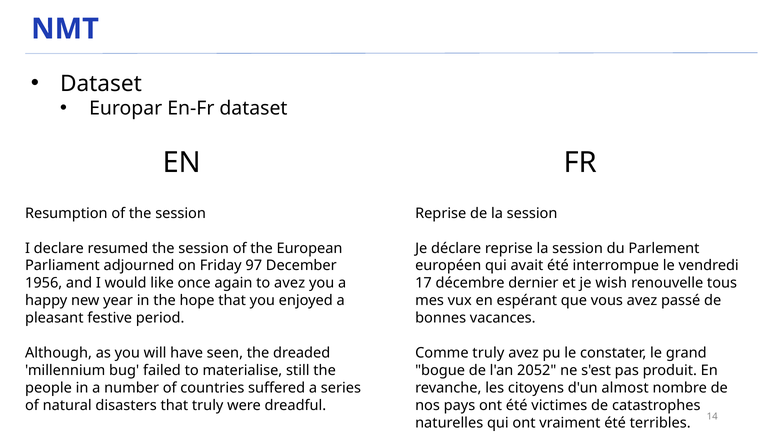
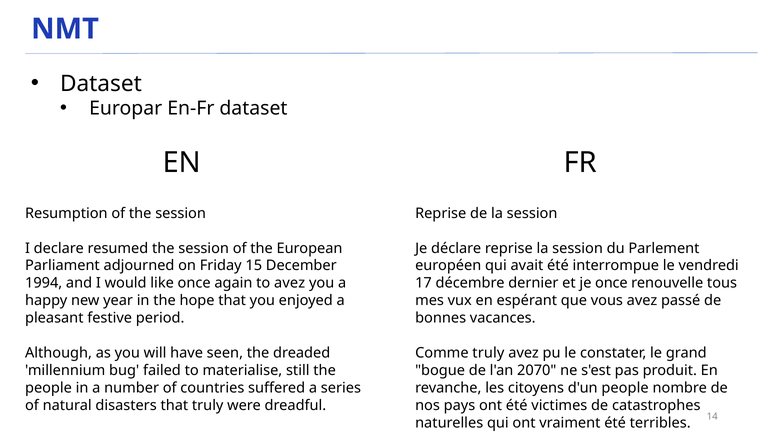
97: 97 -> 15 (254, 266)
1956: 1956 -> 1994 (44, 283)
je wish: wish -> once (611, 283)
2052: 2052 -> 2070 (537, 371)
d'un almost: almost -> people (625, 388)
